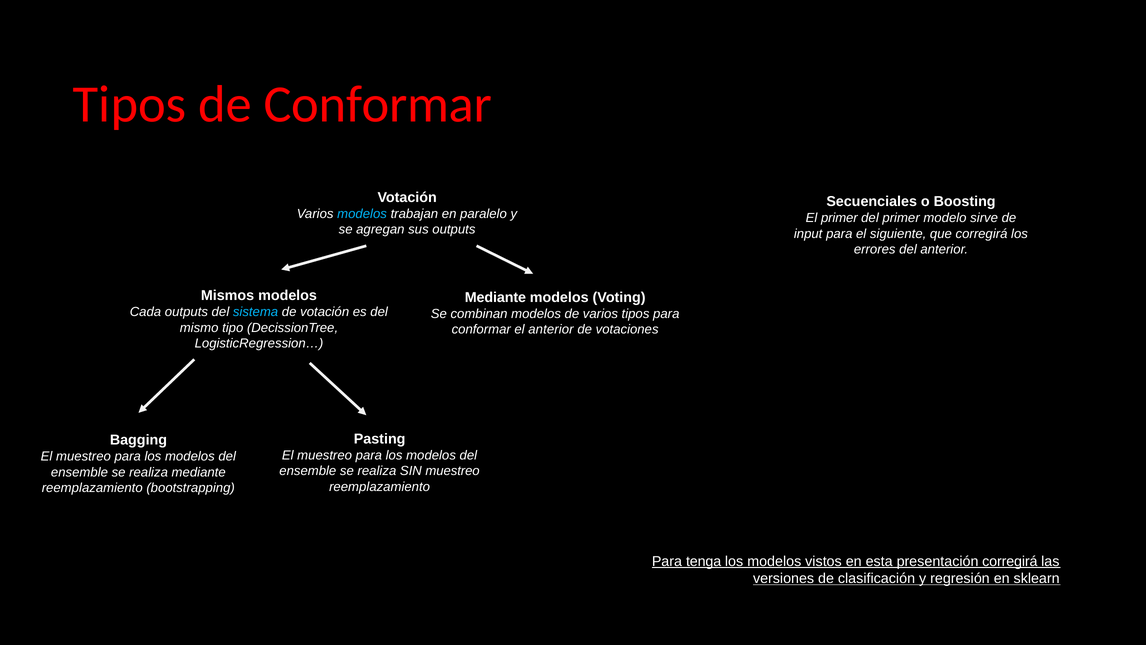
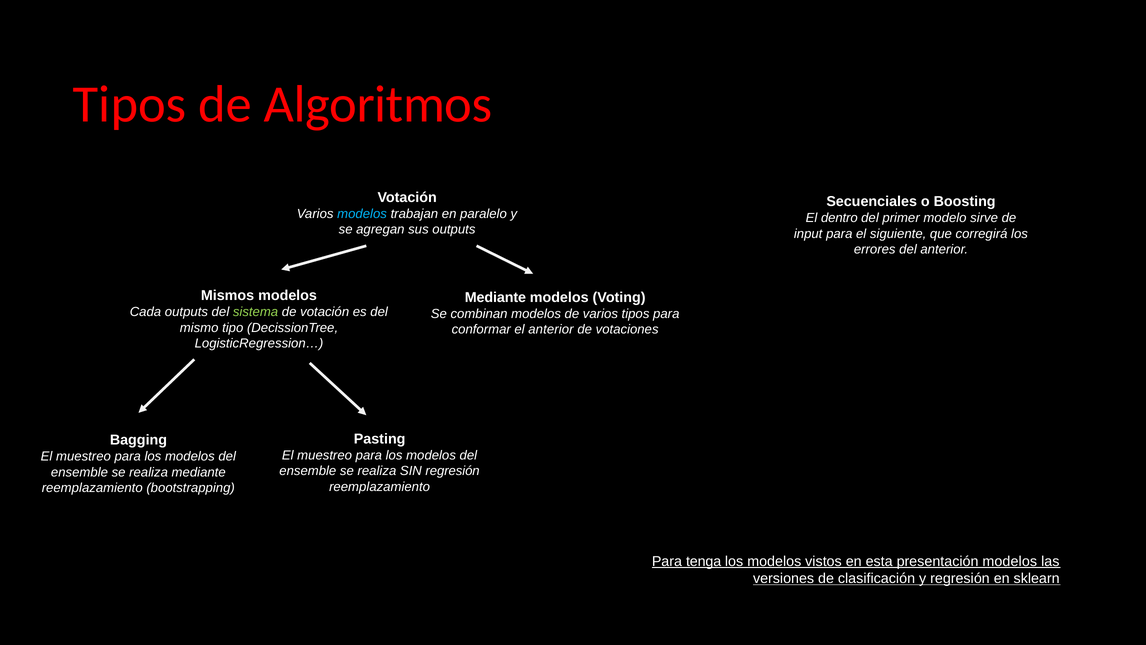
de Conformar: Conformar -> Algoritmos (378, 104)
El primer: primer -> dentro (839, 218)
sistema colour: light blue -> light green (256, 312)
SIN muestreo: muestreo -> regresión (453, 471)
presentación corregirá: corregirá -> modelos (1010, 561)
